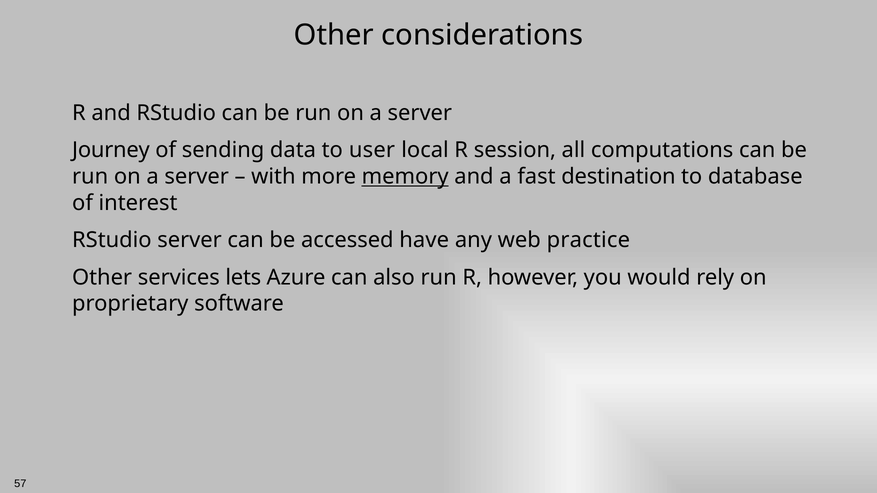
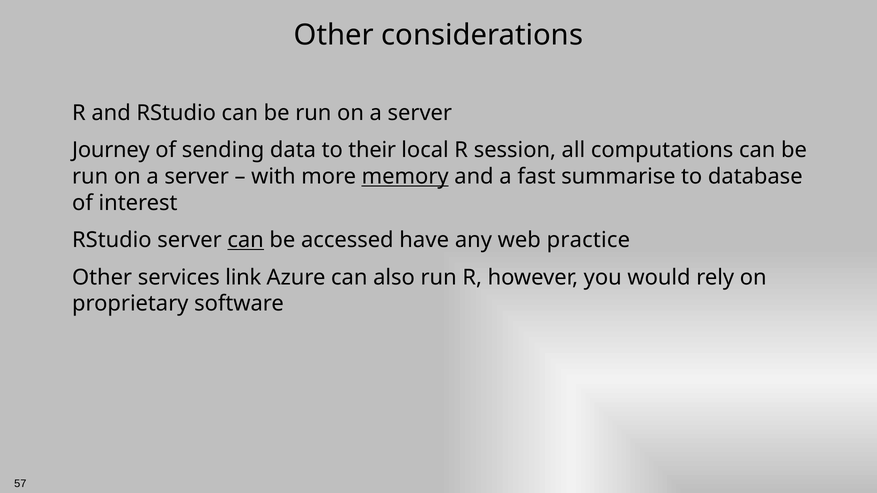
user: user -> their (372, 150)
destination: destination -> summarise (618, 177)
can underline: none -> present (246, 240)
lets: lets -> link (243, 277)
